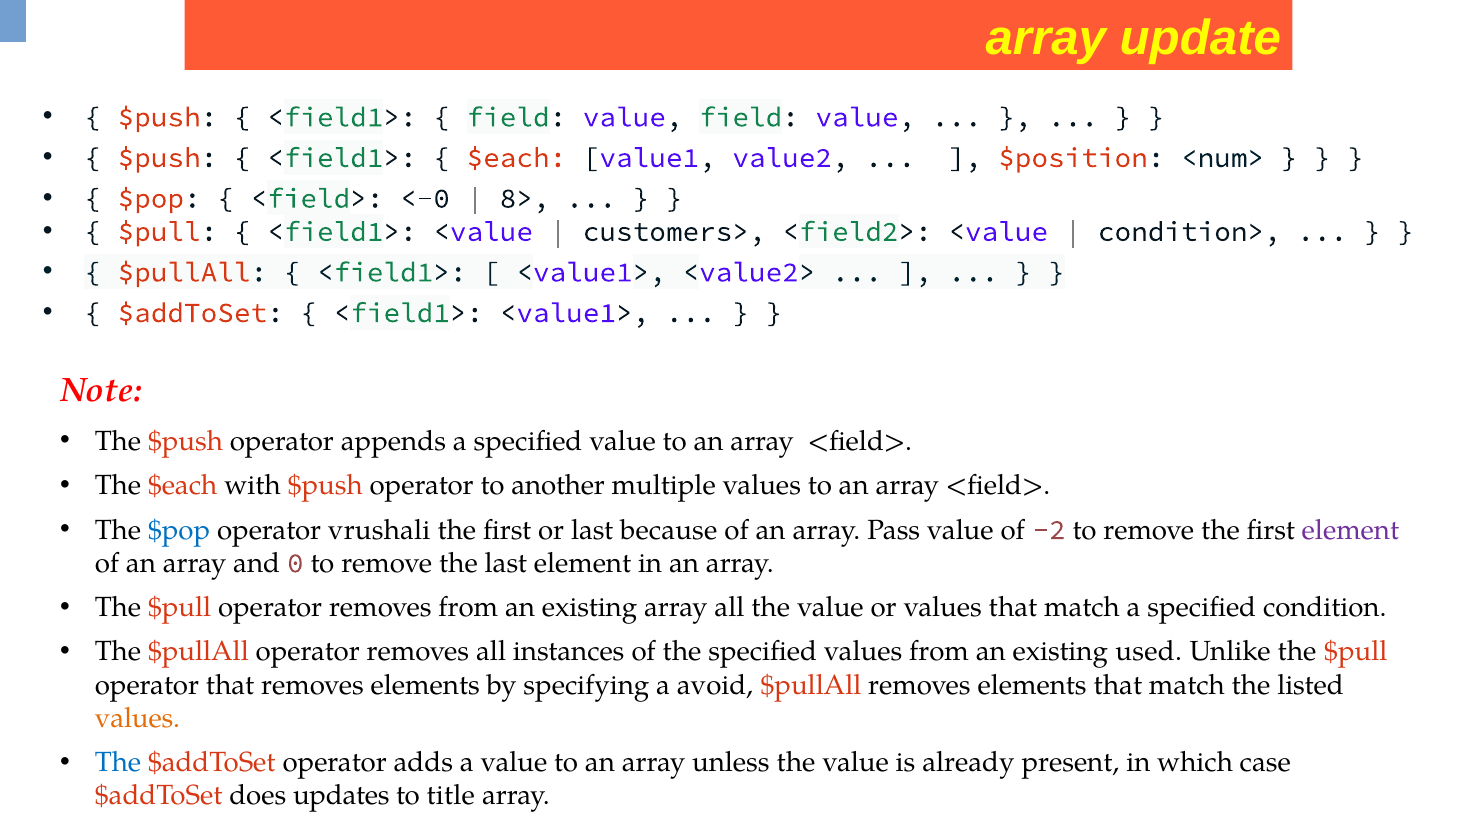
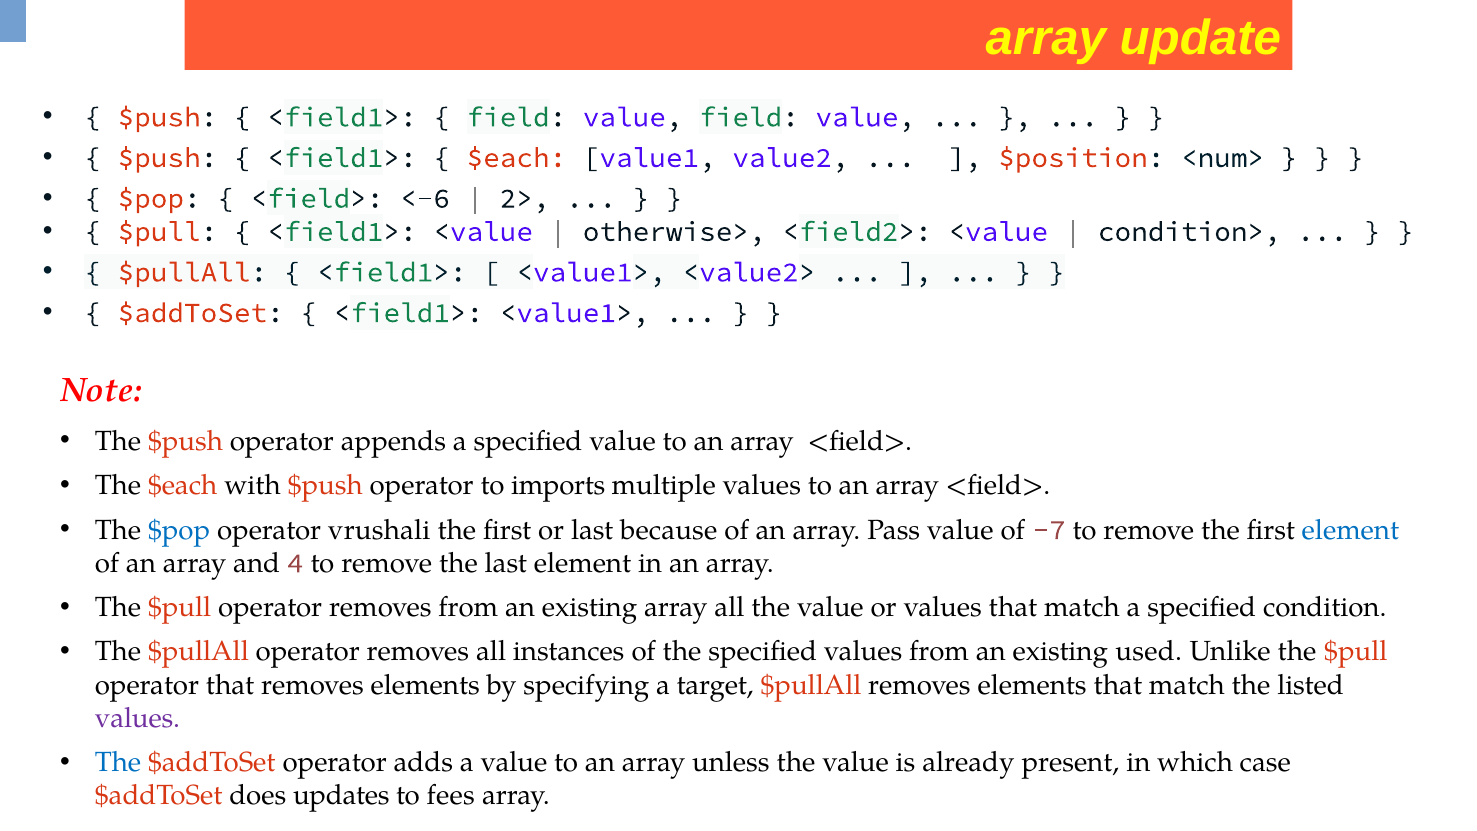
<-0: <-0 -> <-6 (425, 198)
8>: 8> -> 2> (525, 198)
customers>: customers> -> otherwise> (674, 232)
another: another -> imports (558, 485)
-2: -2 -> -7 (1049, 530)
element colour: purple -> blue (1350, 530)
0: 0 -> 4 (295, 563)
avoid: avoid -> target (715, 685)
values colour: orange -> purple (137, 718)
title: title -> fees (451, 796)
